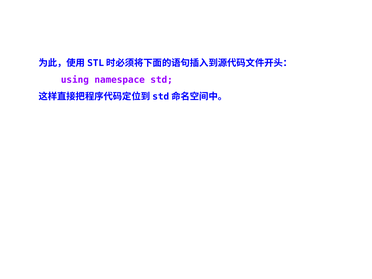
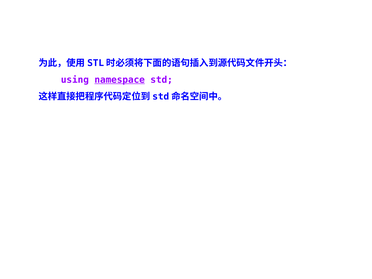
namespace underline: none -> present (120, 80)
